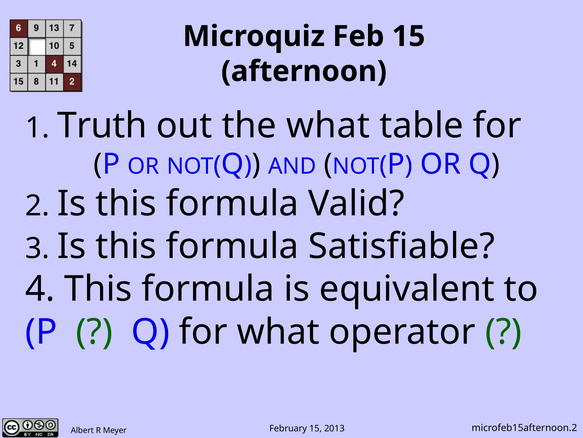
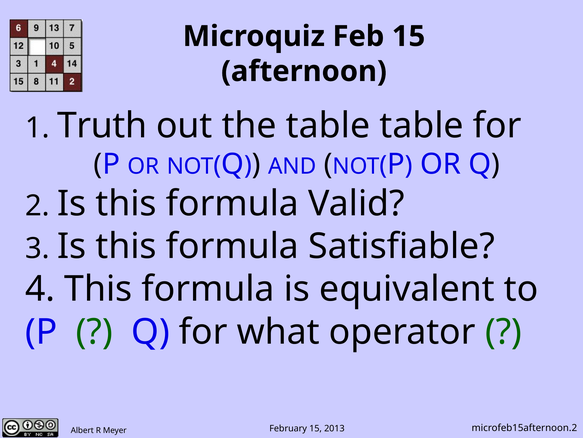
the what: what -> table (328, 126)
